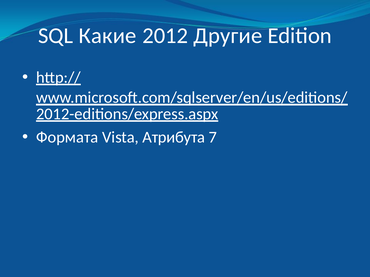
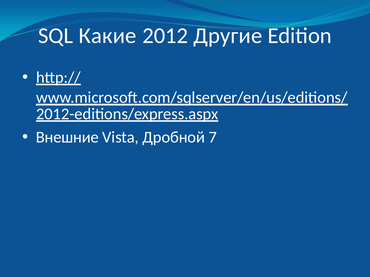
Формата: Формата -> Внешние (67, 138)
Атрибута: Атрибута -> Дробной (174, 138)
